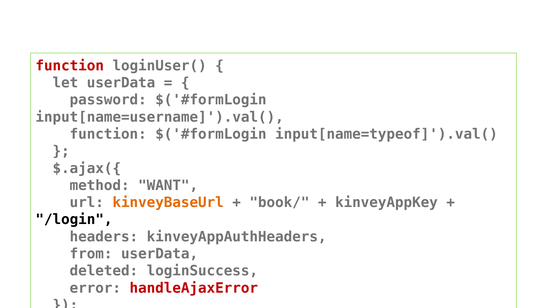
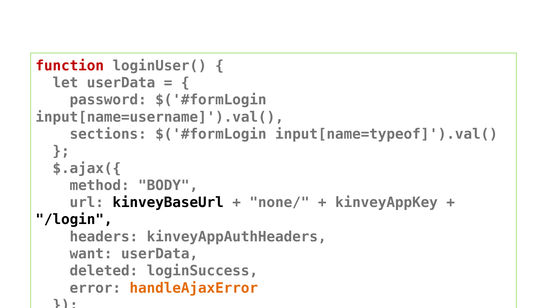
function: function -> sections (108, 134)
WANT: WANT -> BODY (168, 185)
kinveyBaseUrl colour: orange -> black (168, 202)
book/: book/ -> none/ (279, 202)
from: from -> want (91, 254)
handleAjaxError colour: red -> orange (194, 288)
